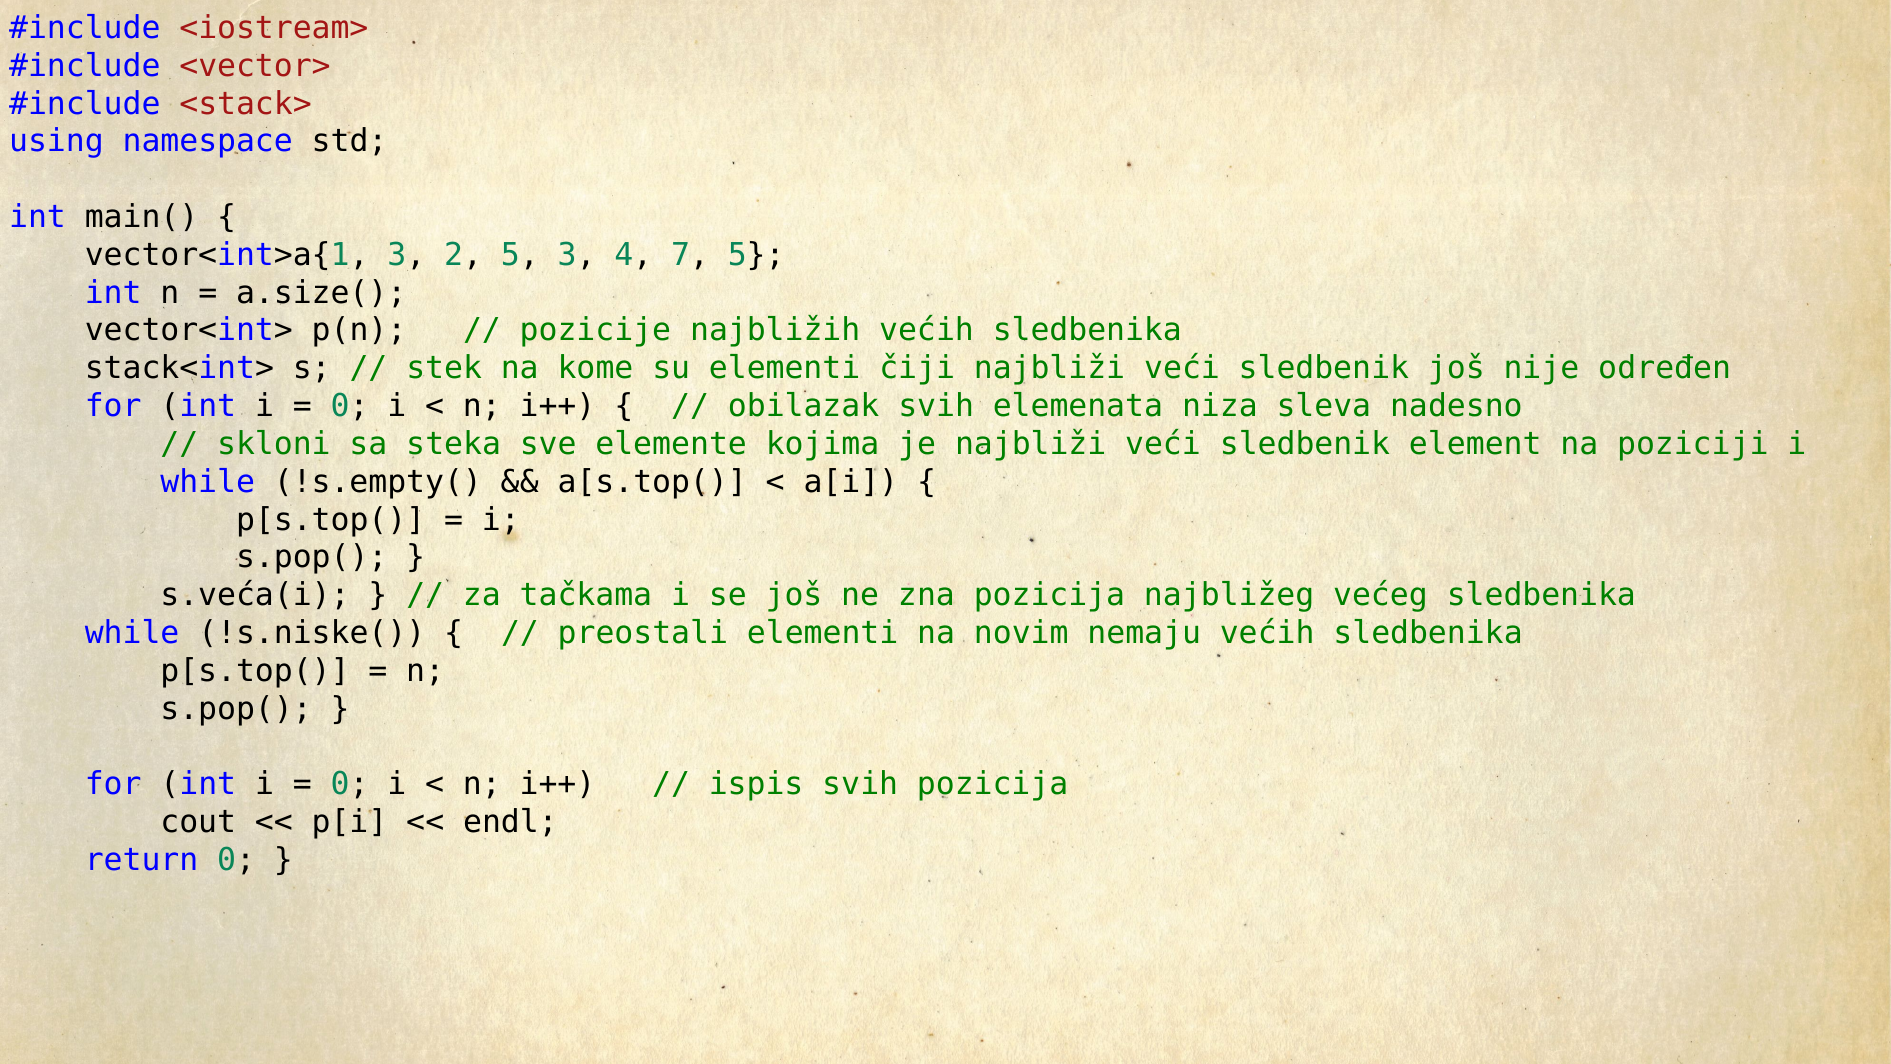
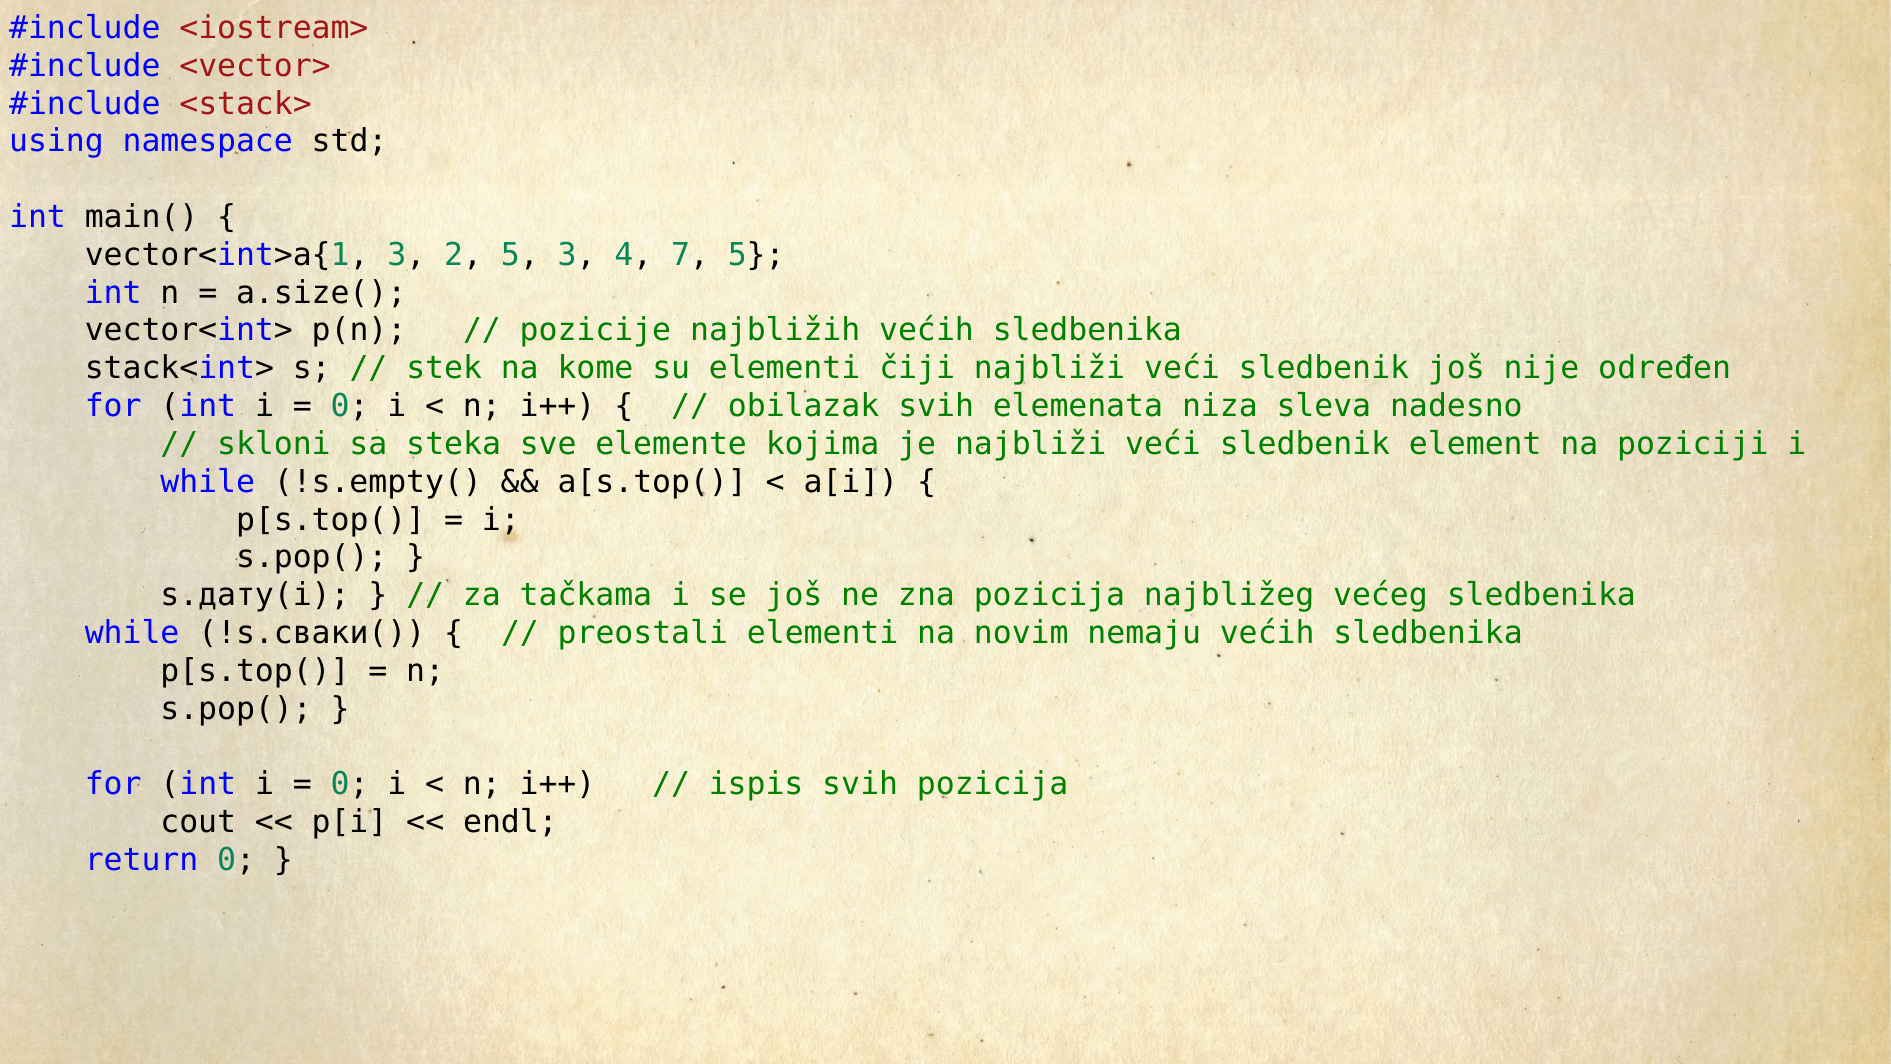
s.veća(i: s.veća(i -> s.дату(i (255, 595)
!s.niske(: !s.niske( -> !s.сваки( (312, 633)
